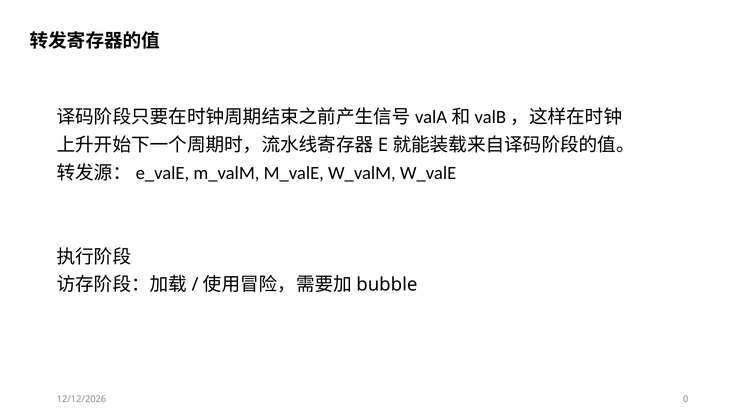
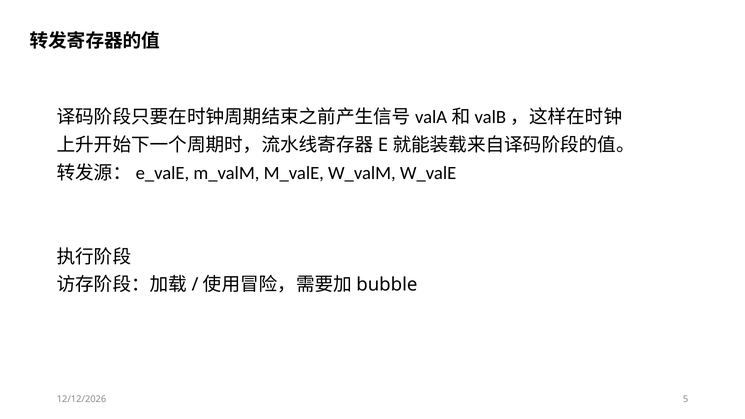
0: 0 -> 5 (686, 399)
